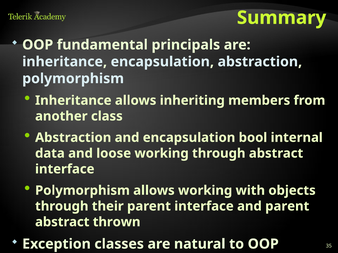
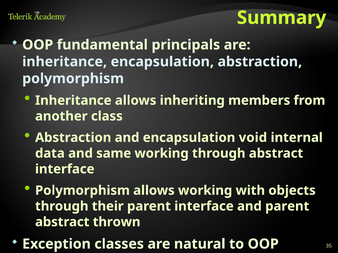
bool: bool -> void (253, 138)
data and loose: loose -> same (114, 154)
